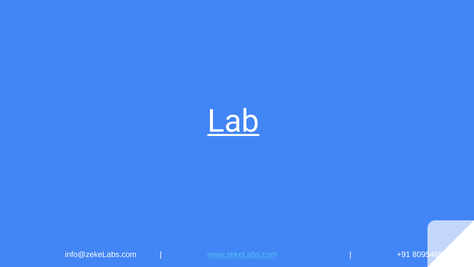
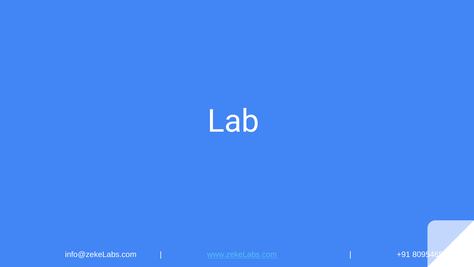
Lab underline: present -> none (233, 121)
